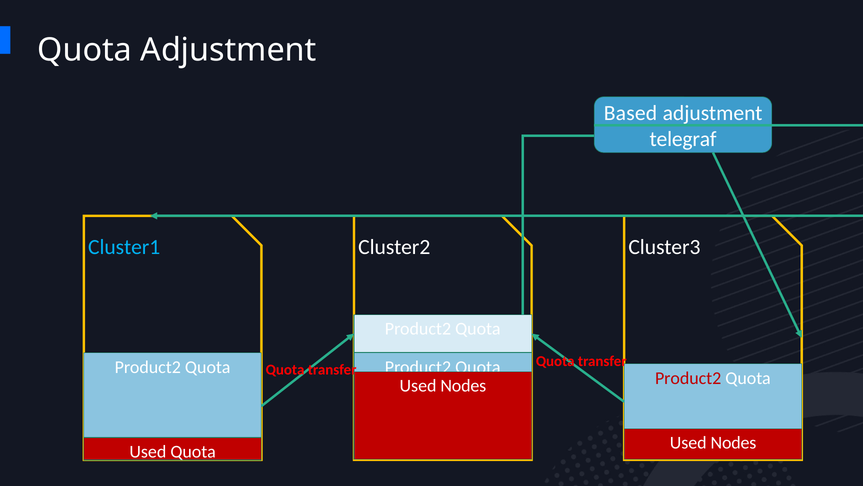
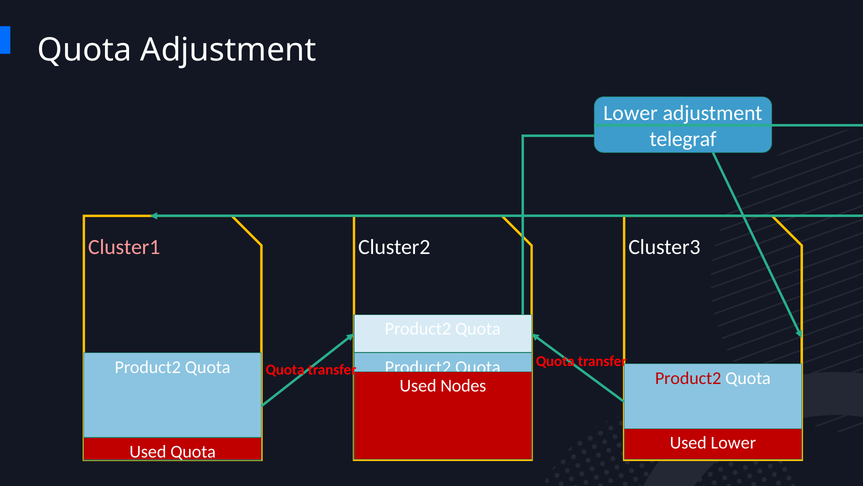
Based: Based -> Lower (631, 113)
Cluster1 colour: light blue -> pink (124, 247)
Quota Used Nodes: Nodes -> Lower (733, 443)
